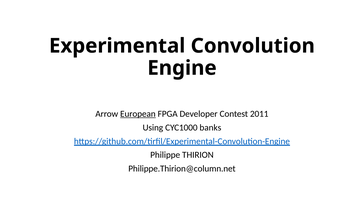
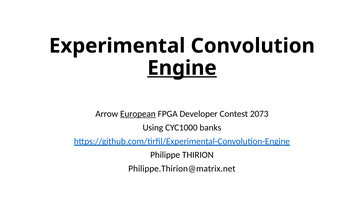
Engine underline: none -> present (182, 68)
2011: 2011 -> 2073 (259, 114)
Philippe.Thirion@column.net: Philippe.Thirion@column.net -> Philippe.Thirion@matrix.net (182, 168)
